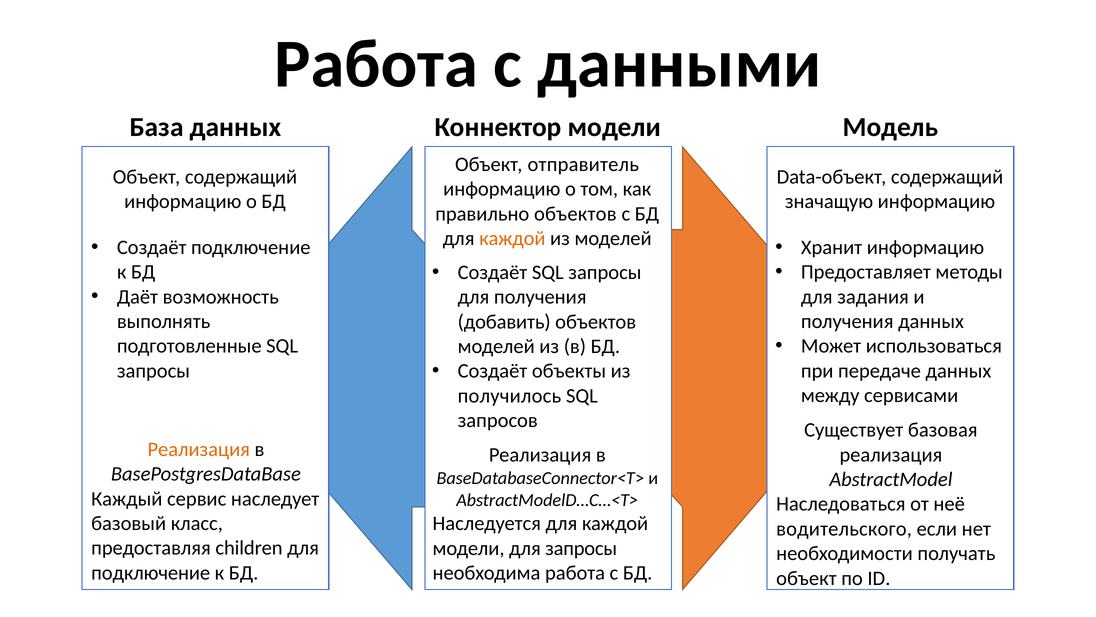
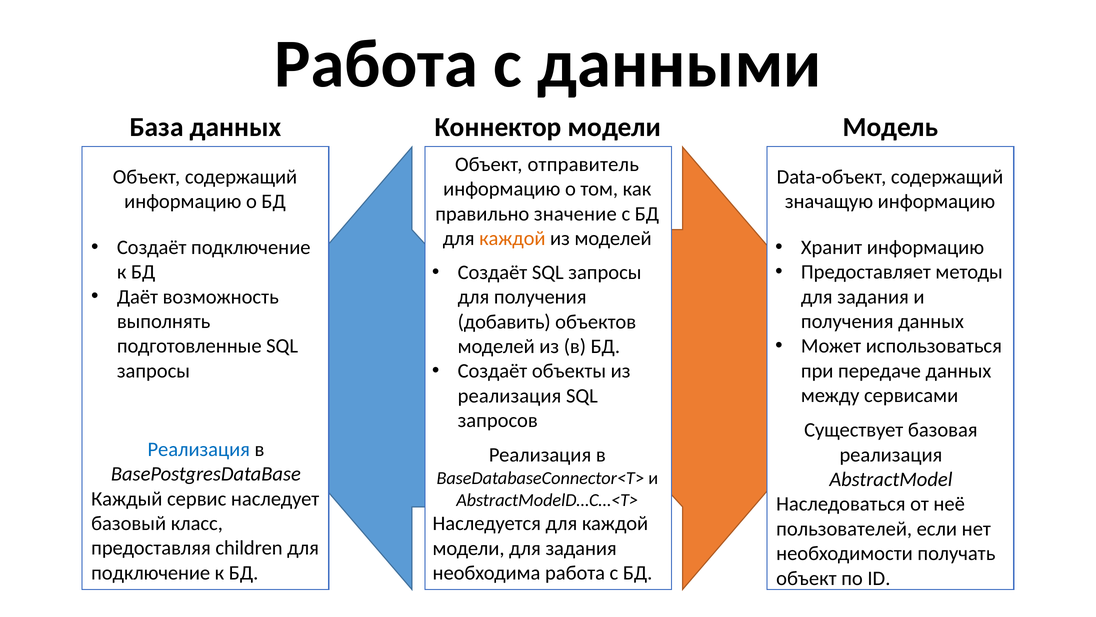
правильно объектов: объектов -> значение (575, 214)
получилось: получилось -> реализация (510, 395)
Реализация colour: orange -> blue (199, 449)
водительского: водительского -> пользователей (844, 528)
модели для запросы: запросы -> задания (581, 548)
